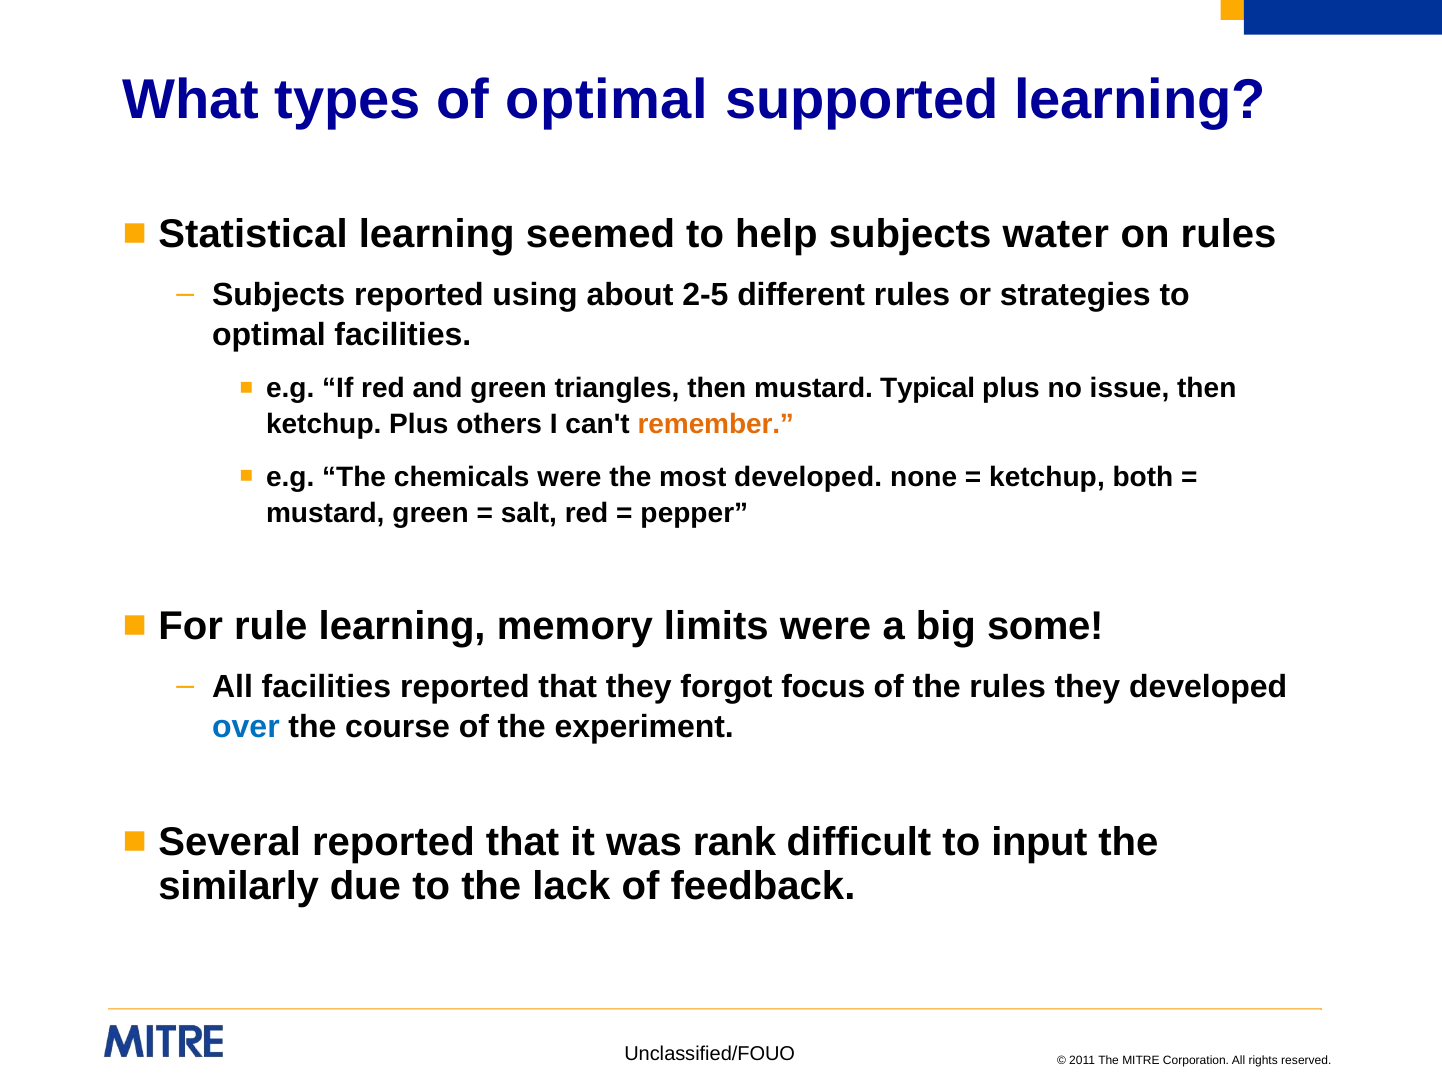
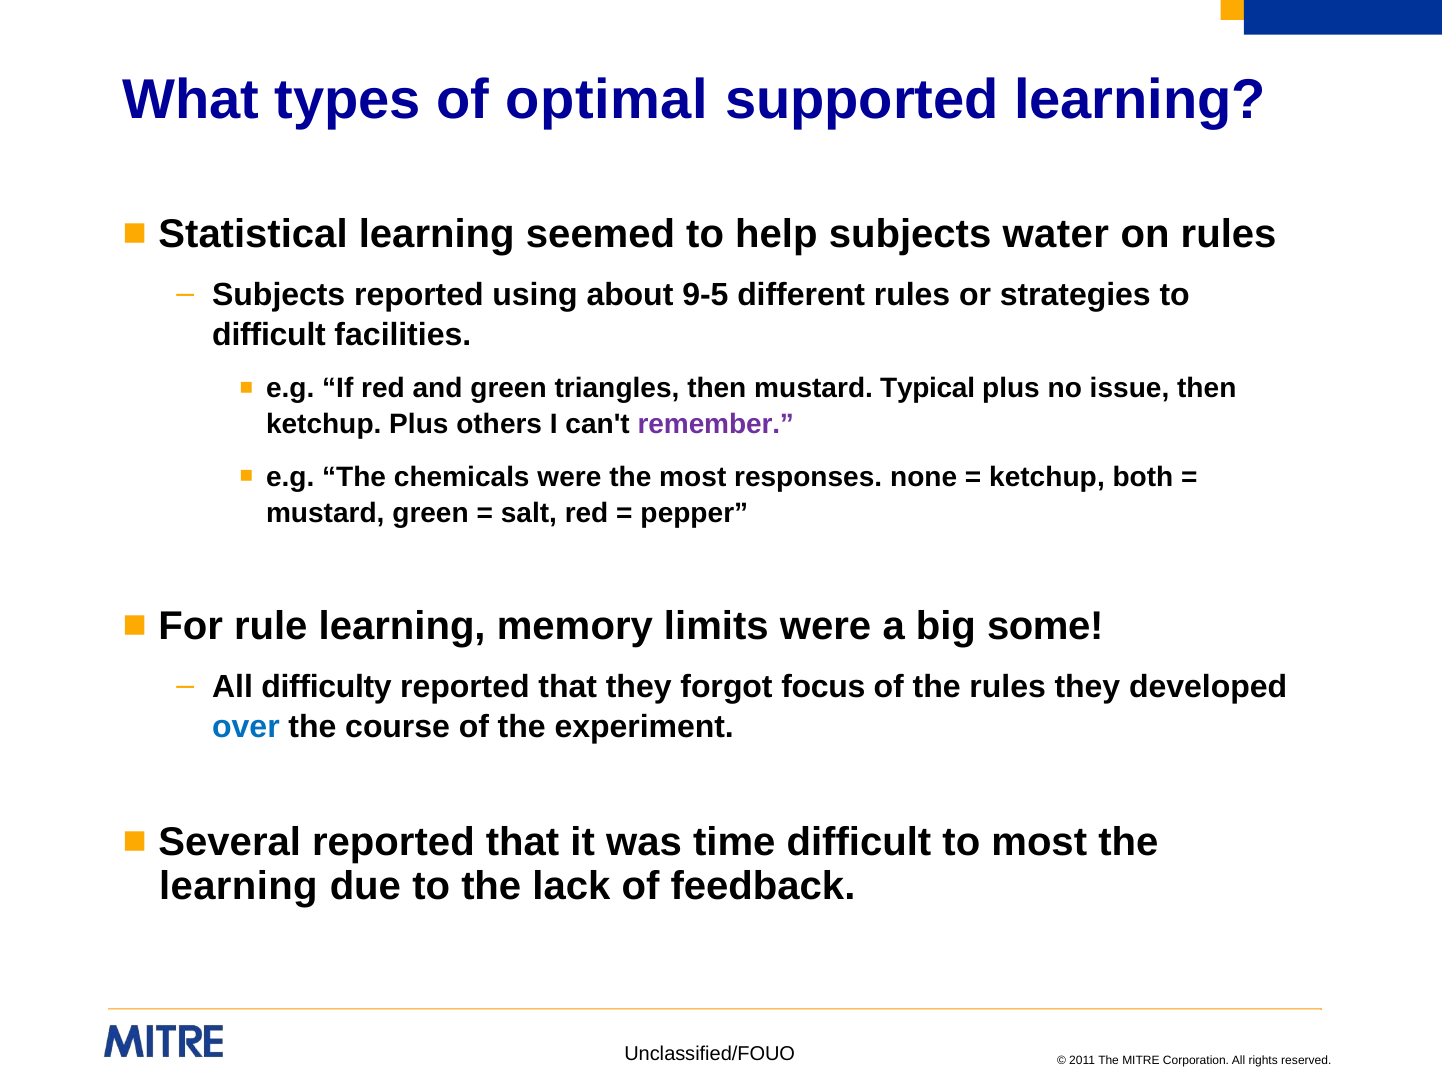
2-5: 2-5 -> 9-5 (705, 295)
optimal: optimal -> difficult (269, 335)
remember colour: orange -> purple (716, 425)
most developed: developed -> responses (808, 477)
All facilities: facilities -> difficulty (327, 687)
rank: rank -> time (734, 843)
to input: input -> most (1039, 843)
similarly: similarly -> learning (238, 887)
